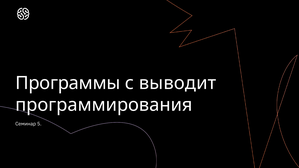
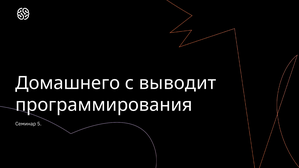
Программы: Программы -> Домашнего (68, 83)
